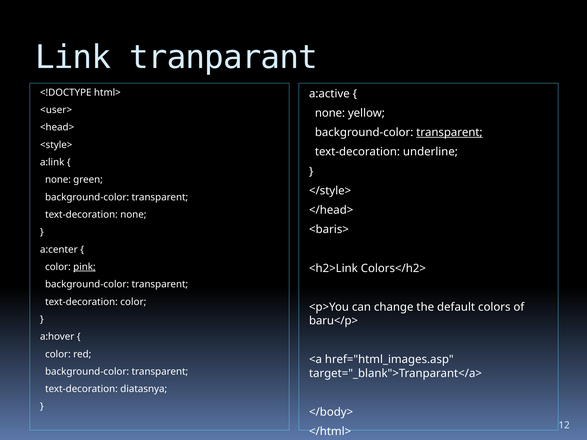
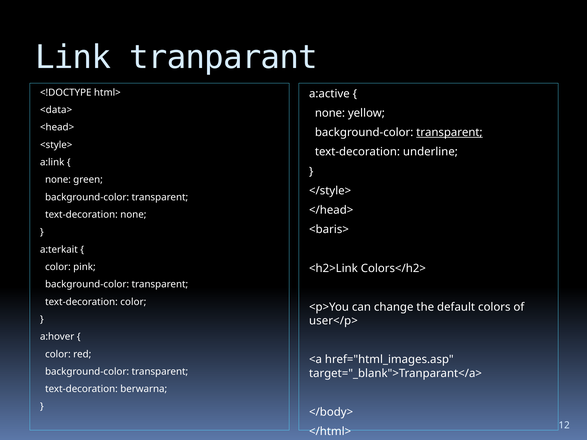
<user>: <user> -> <data> (56, 110)
a:center: a:center -> a:terkait (59, 250)
pink underline: present -> none (84, 267)
baru</p>: baru</p> -> user</p> (333, 321)
diatasnya: diatasnya -> berwarna (144, 389)
